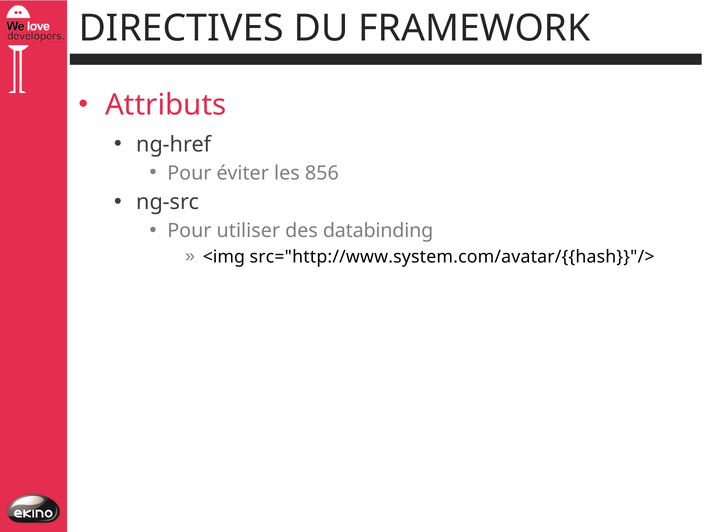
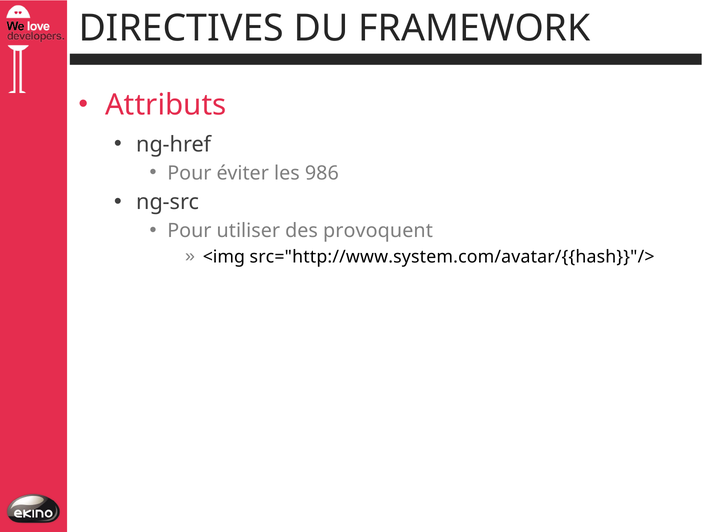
856: 856 -> 986 (322, 173)
databinding: databinding -> provoquent (378, 231)
